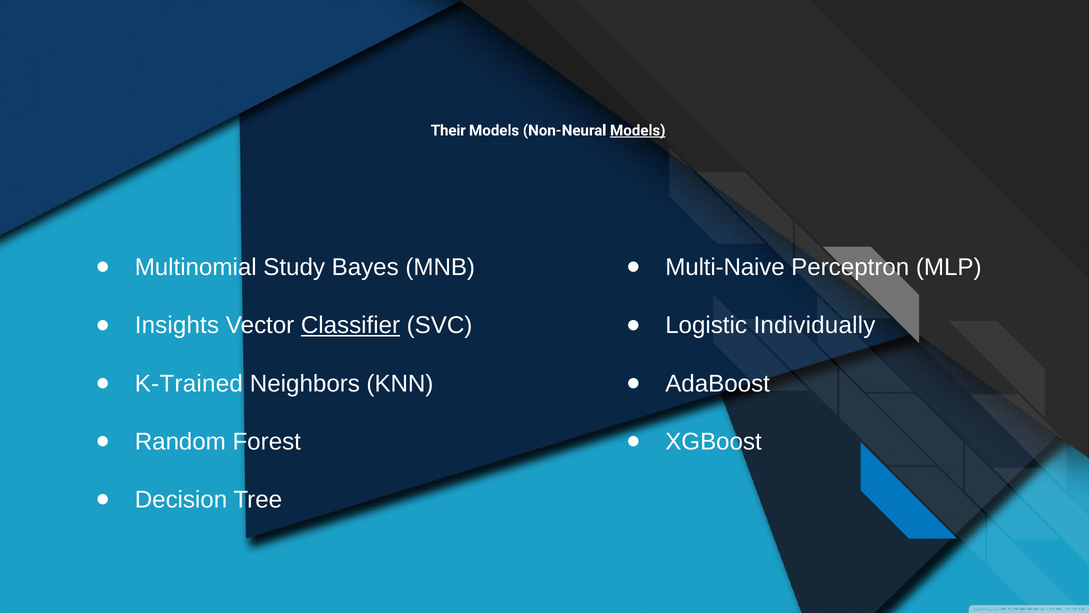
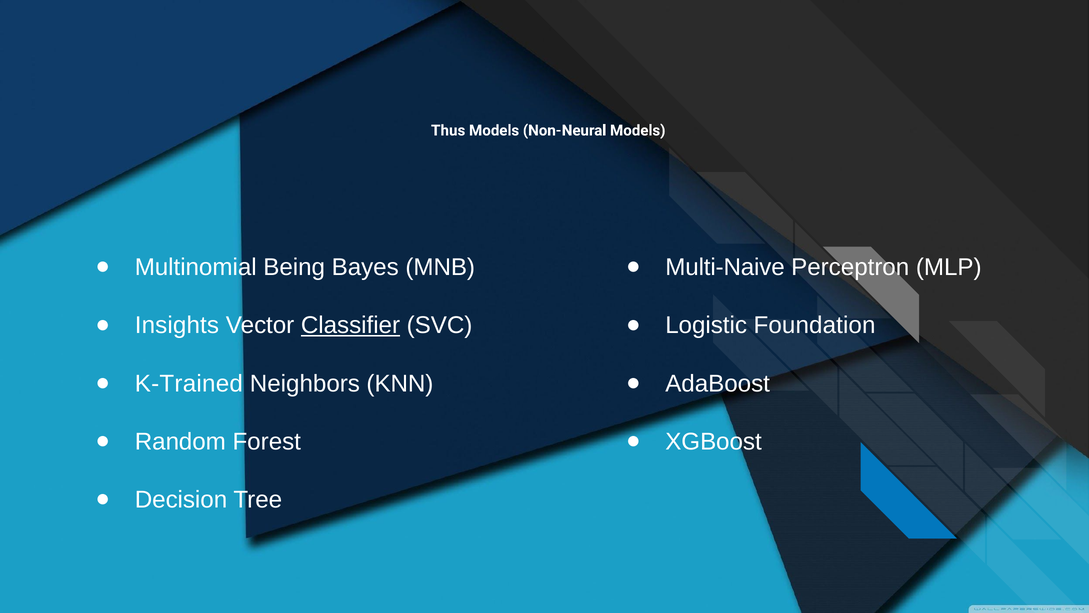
Their: Their -> Thus (448, 130)
Models underline: present -> none (638, 130)
Study: Study -> Being (294, 267)
Individually: Individually -> Foundation (815, 325)
